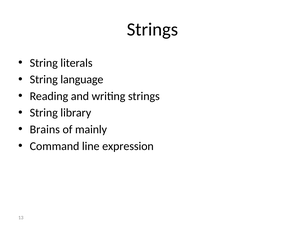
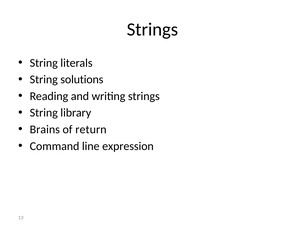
language: language -> solutions (82, 79)
mainly: mainly -> return (91, 129)
